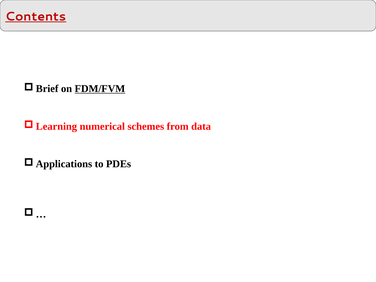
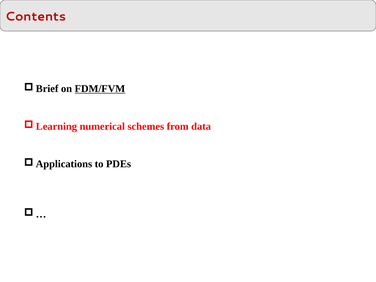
Contents underline: present -> none (36, 16)
